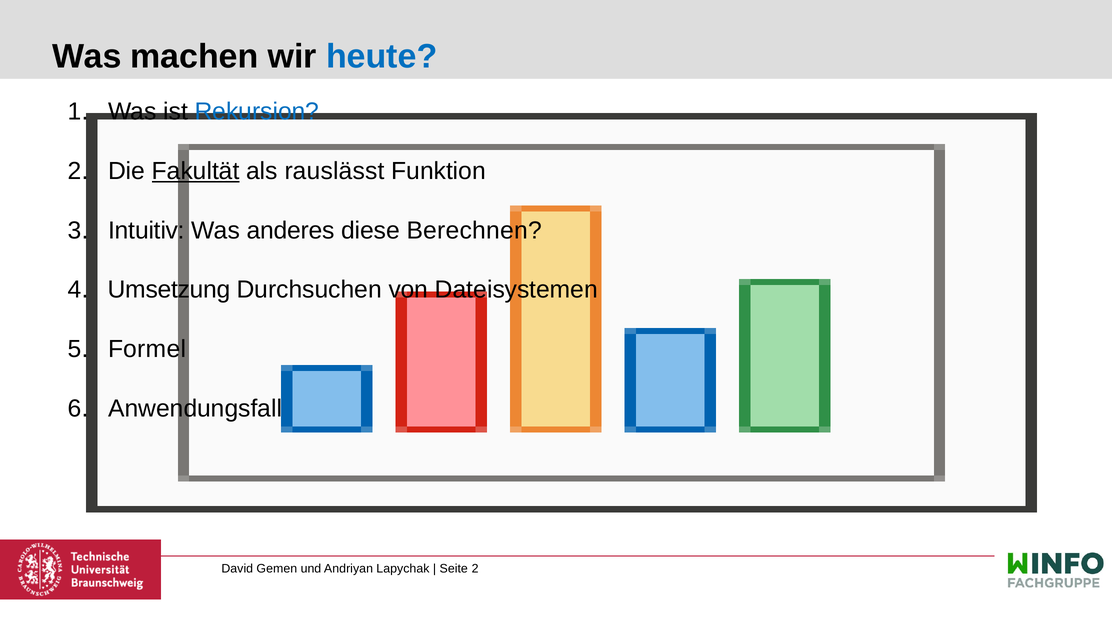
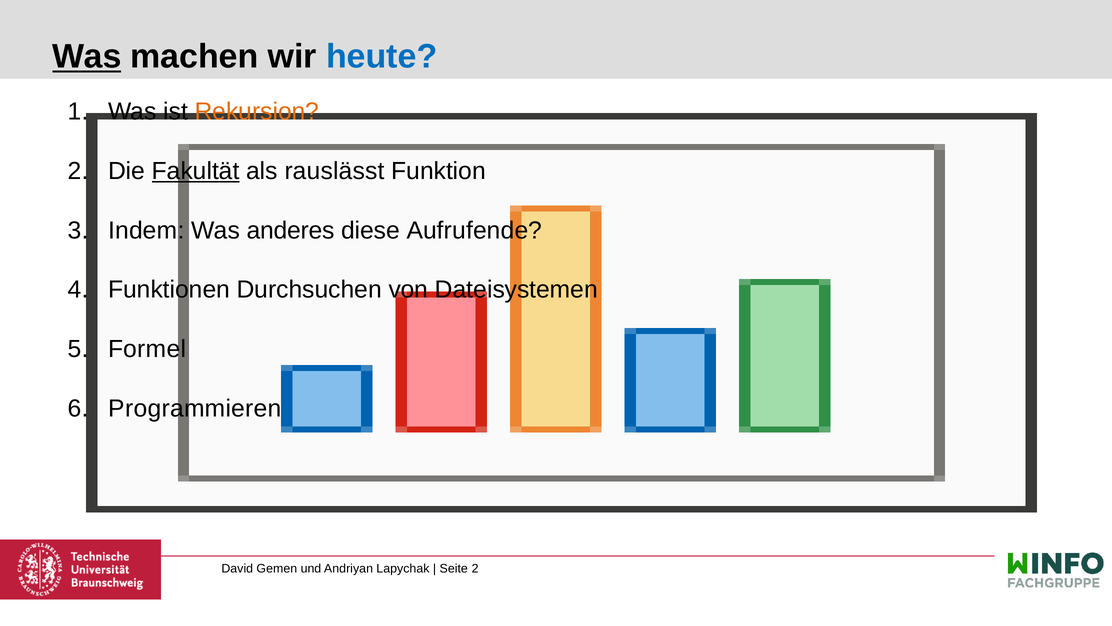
Was underline: none -> present (87, 57)
Rekursion colour: blue -> orange (257, 112)
Intuitiv: Intuitiv -> Indem (146, 230)
Berechnen: Berechnen -> Aufrufende (474, 230)
Umsetzung: Umsetzung -> Funktionen (169, 290)
Anwendungsfall: Anwendungsfall -> Programmieren (195, 408)
